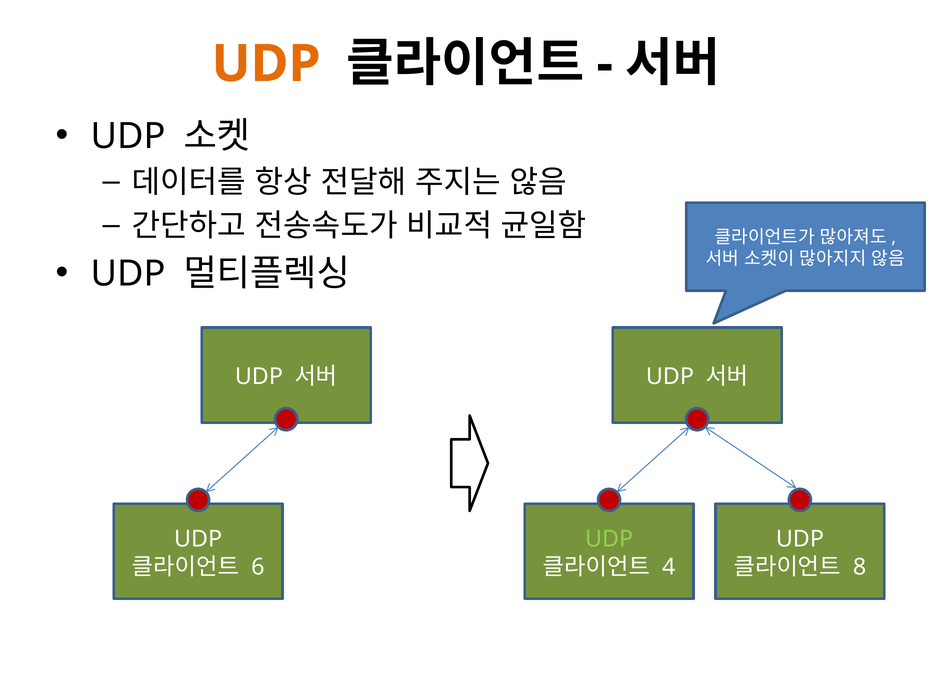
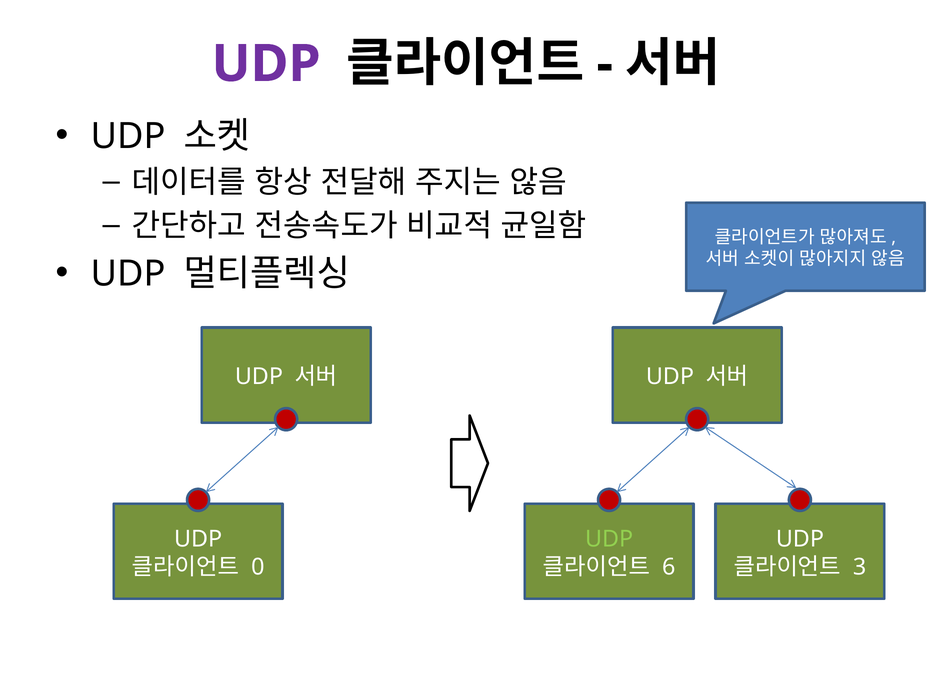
UDP colour: orange -> purple (266, 64)
6: 6 -> 0 (258, 567)
4: 4 -> 6 (669, 567)
8: 8 -> 3 (860, 567)
